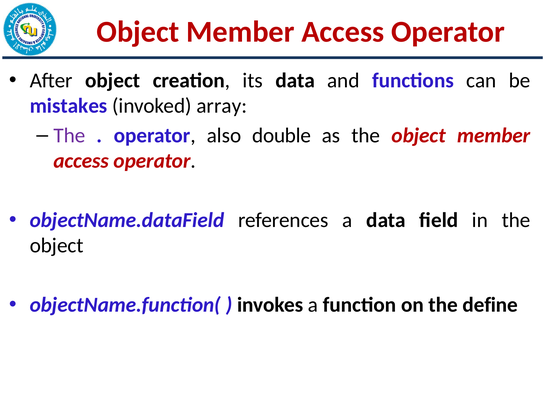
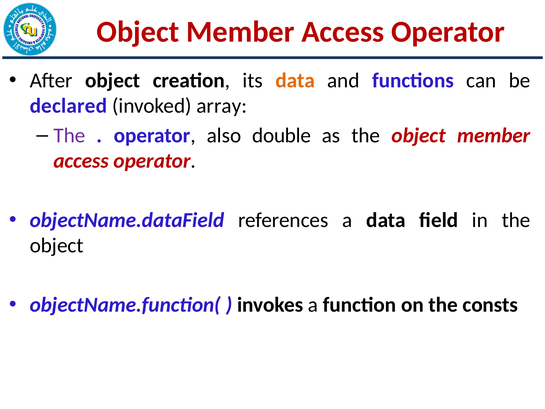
data colour: black -> orange (295, 80)
mistakes: mistakes -> declared (68, 106)
define: define -> consts (490, 305)
